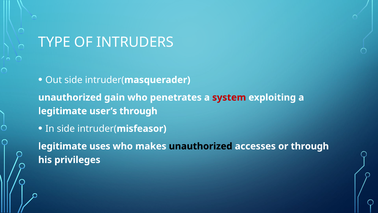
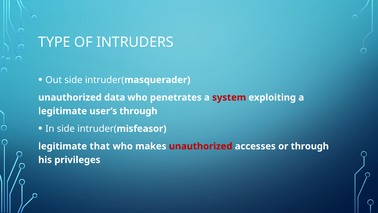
gain: gain -> data (115, 97)
uses: uses -> that (100, 146)
unauthorized colour: black -> red (201, 146)
